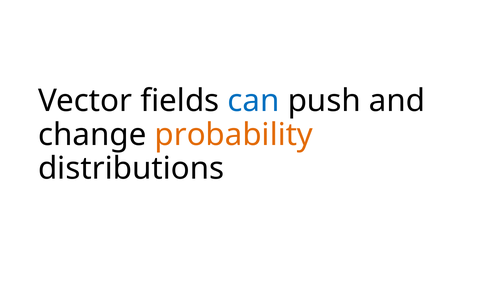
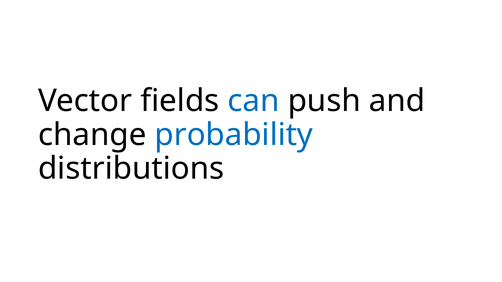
probability colour: orange -> blue (234, 135)
